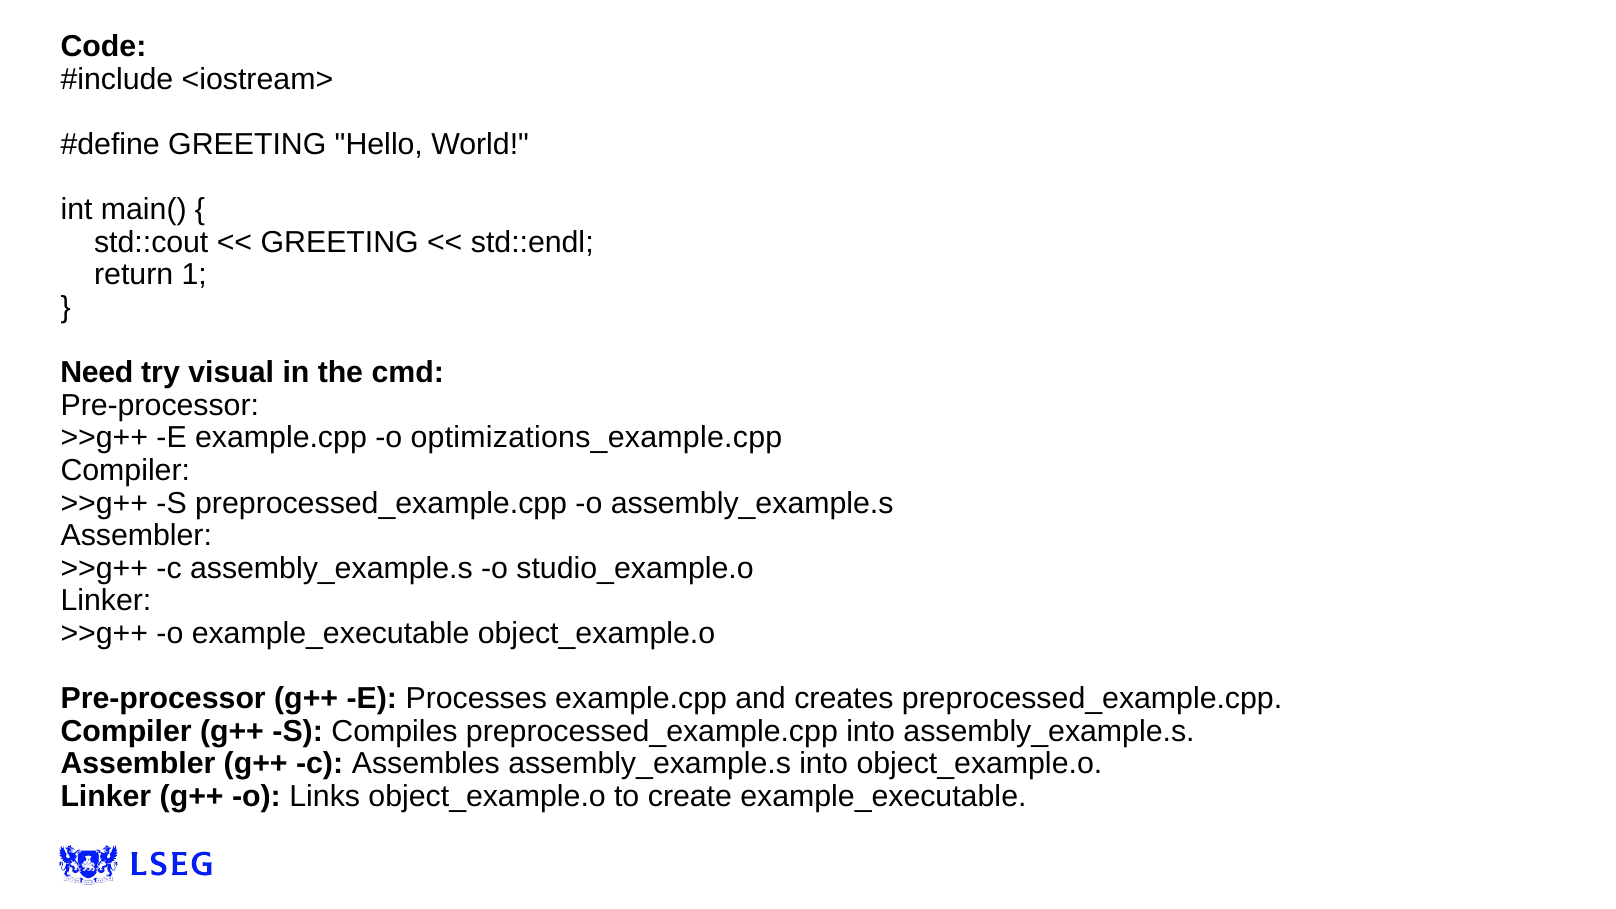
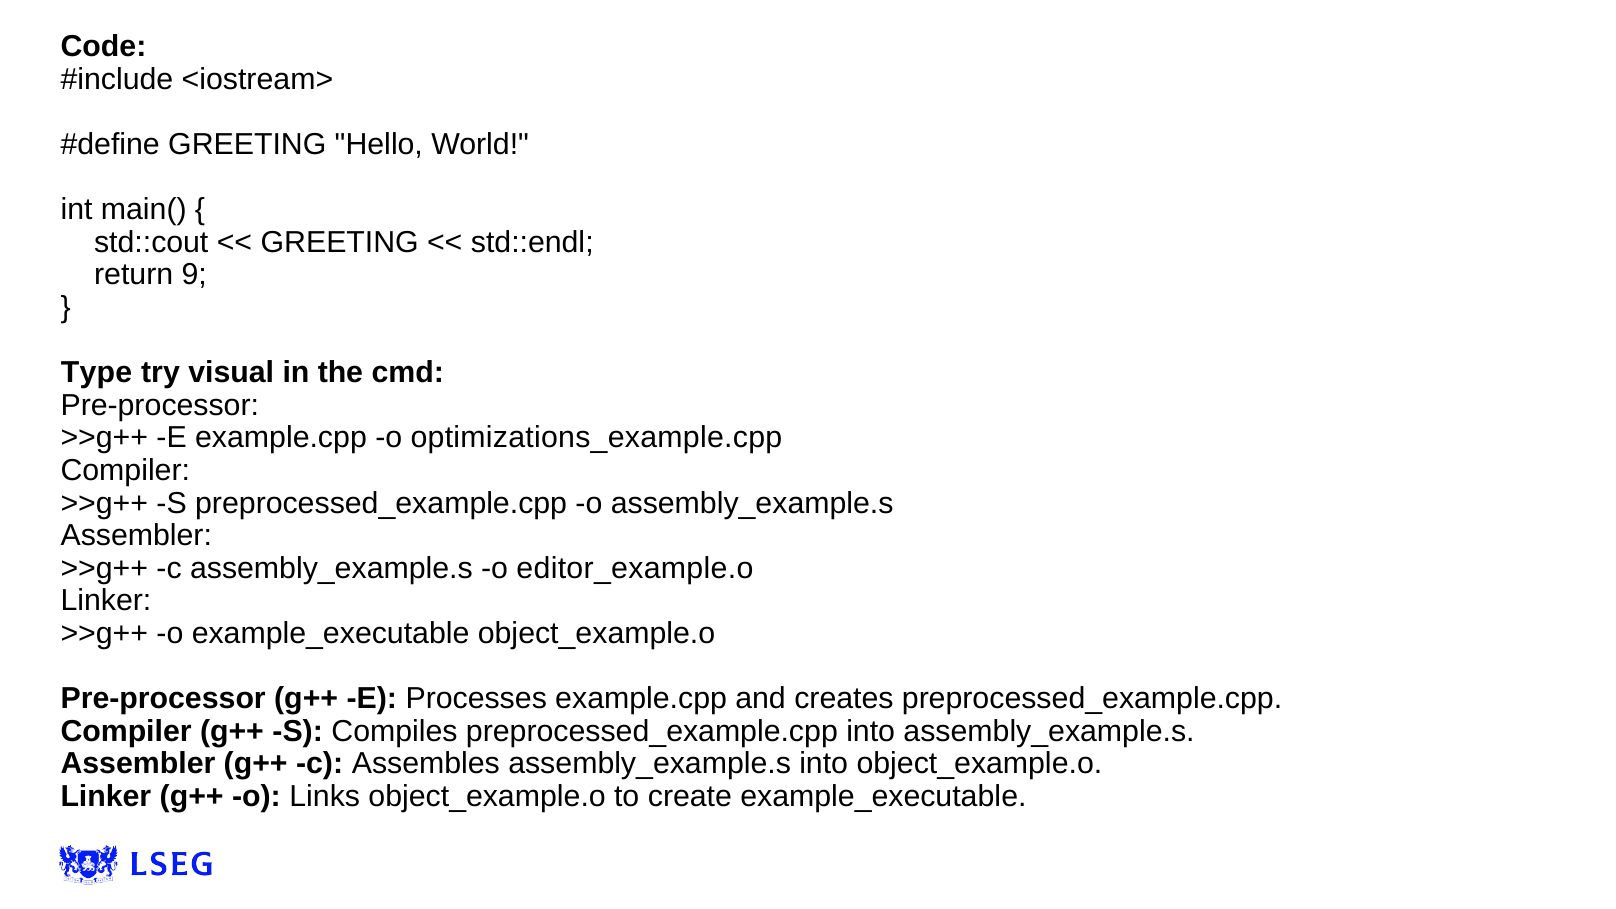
1: 1 -> 9 (194, 275)
Need: Need -> Type (97, 373)
studio_example.o: studio_example.o -> editor_example.o (635, 568)
